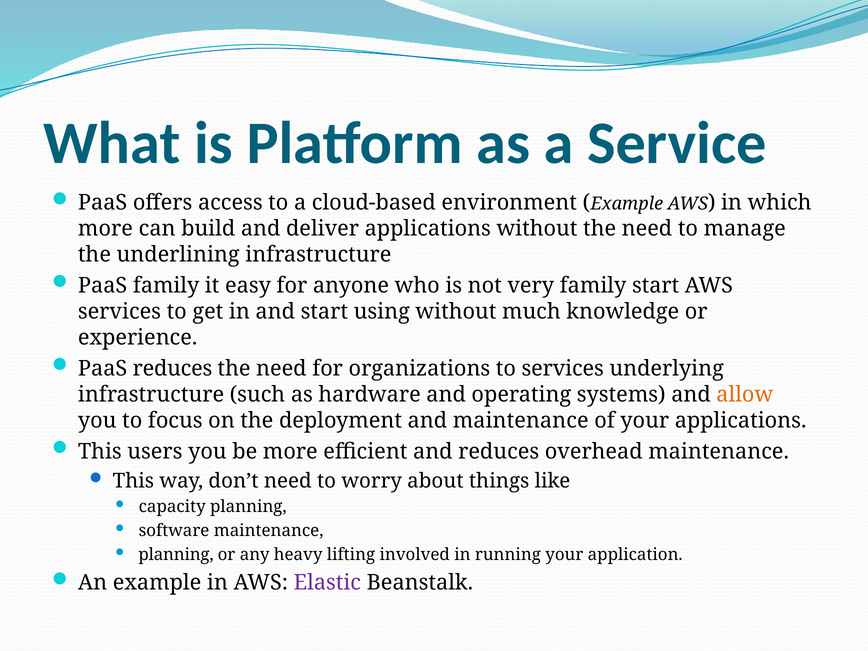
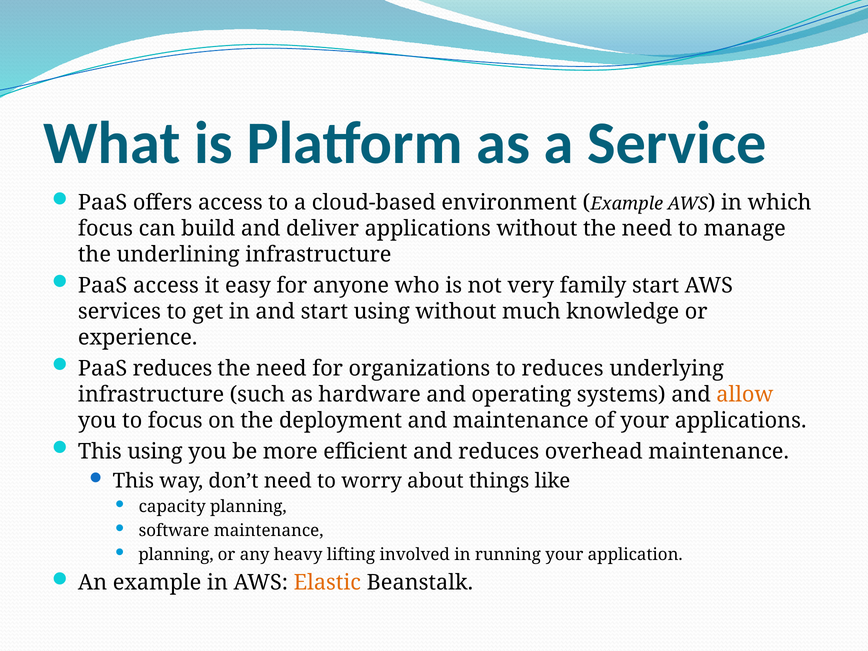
more: more -> focus (105, 229)
PaaS family: family -> access (166, 285)
to services: services -> reduces (563, 368)
This users: users -> using (155, 451)
Elastic colour: purple -> orange (327, 583)
